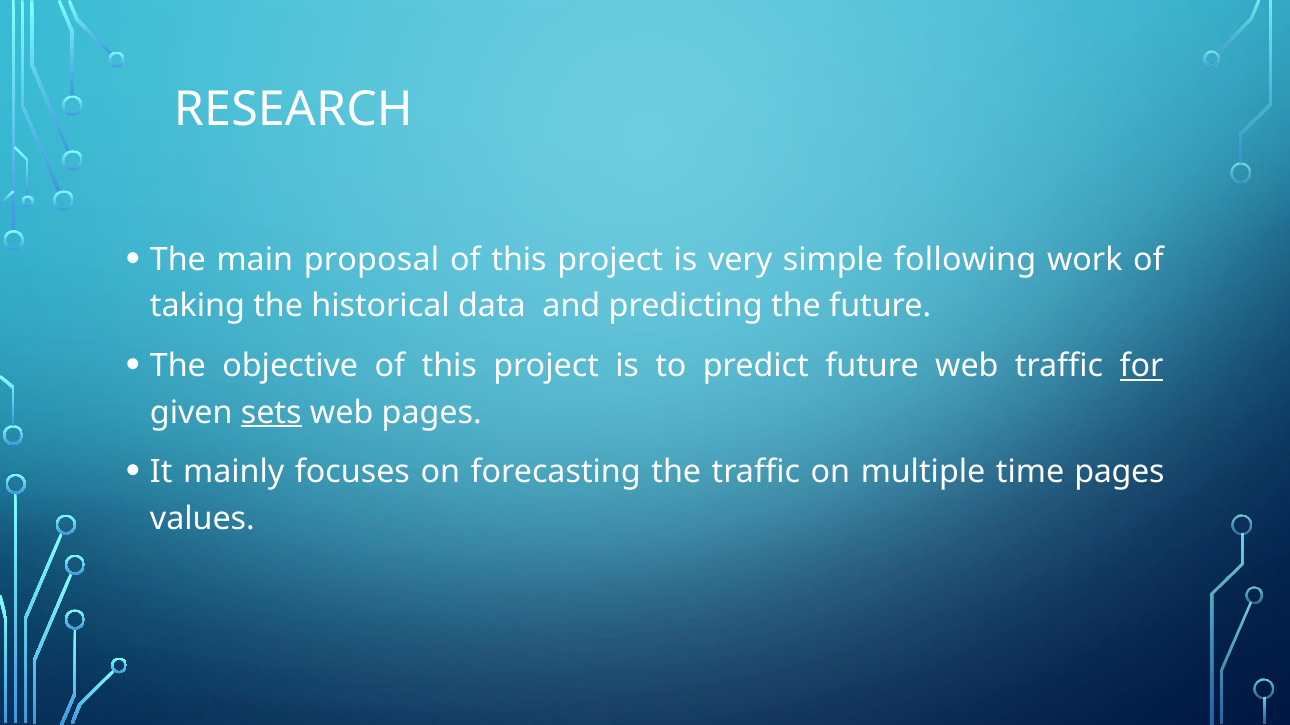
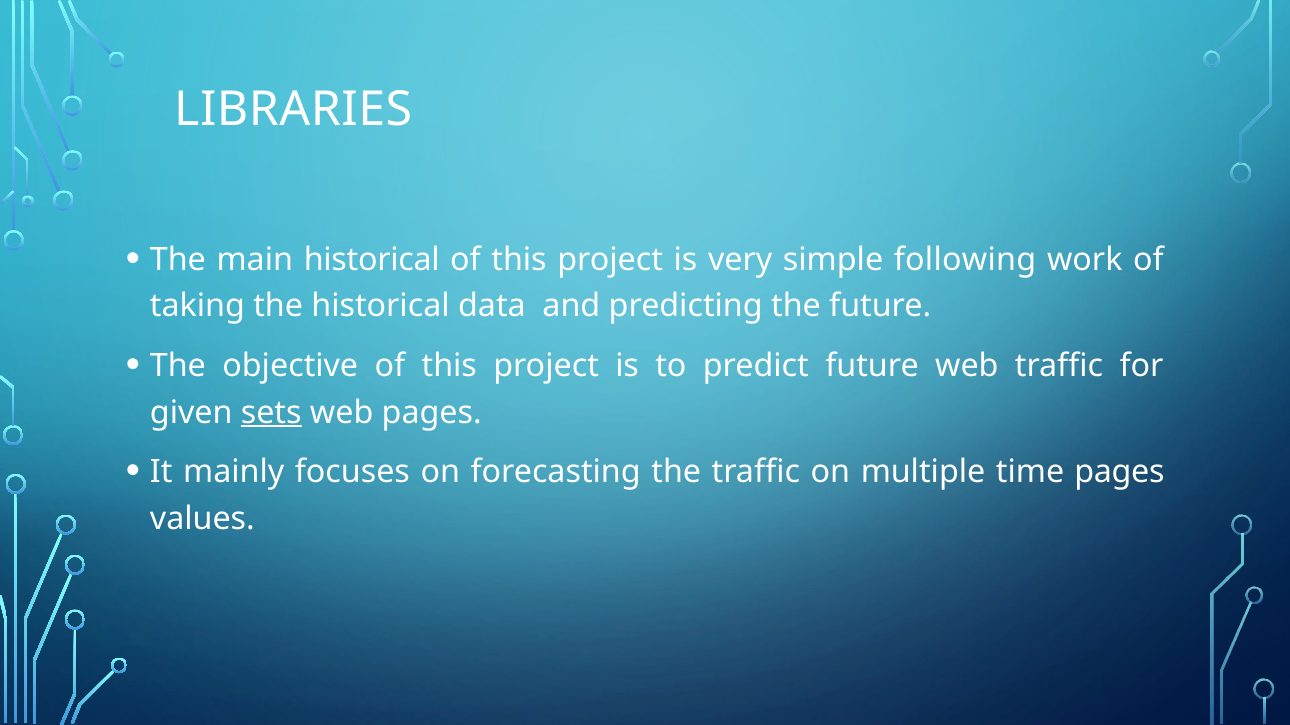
RESEARCH: RESEARCH -> LIBRARIES (293, 110)
main proposal: proposal -> historical (372, 260)
for underline: present -> none (1142, 366)
